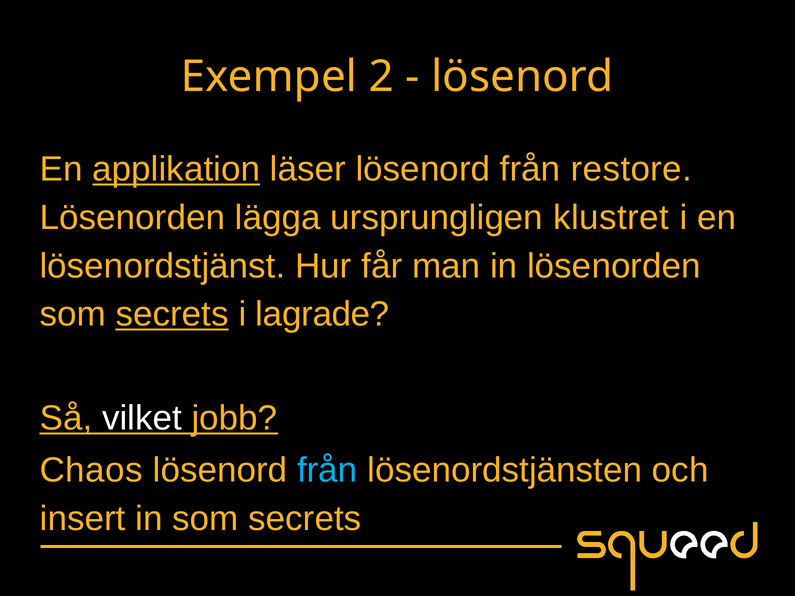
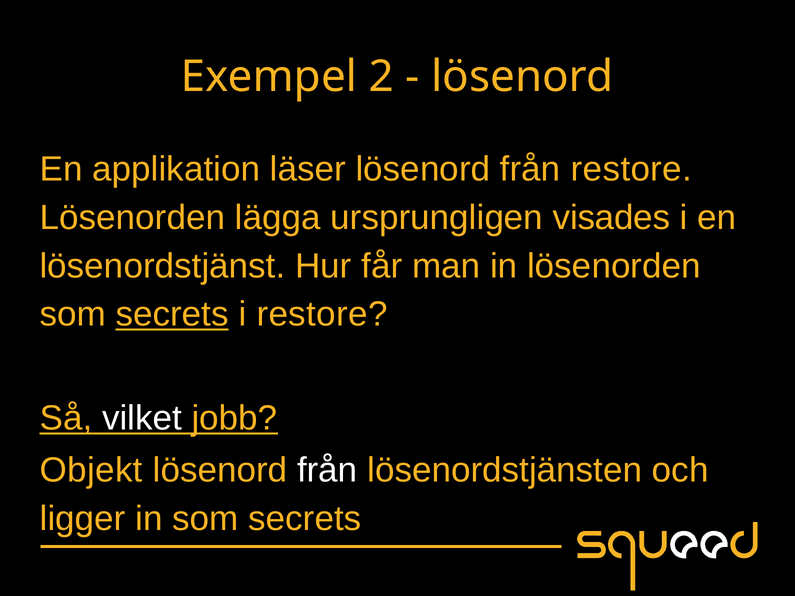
applikation underline: present -> none (176, 169)
klustret: klustret -> visades (611, 218)
i lagrade: lagrade -> restore (322, 315)
Chaos: Chaos -> Objekt (91, 471)
från colour: light blue -> white (327, 471)
insert: insert -> ligger (83, 519)
